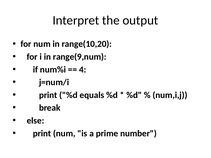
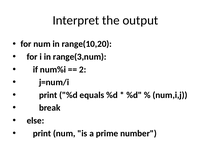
range(9,num: range(9,num -> range(3,num (80, 57)
4: 4 -> 2 (83, 70)
